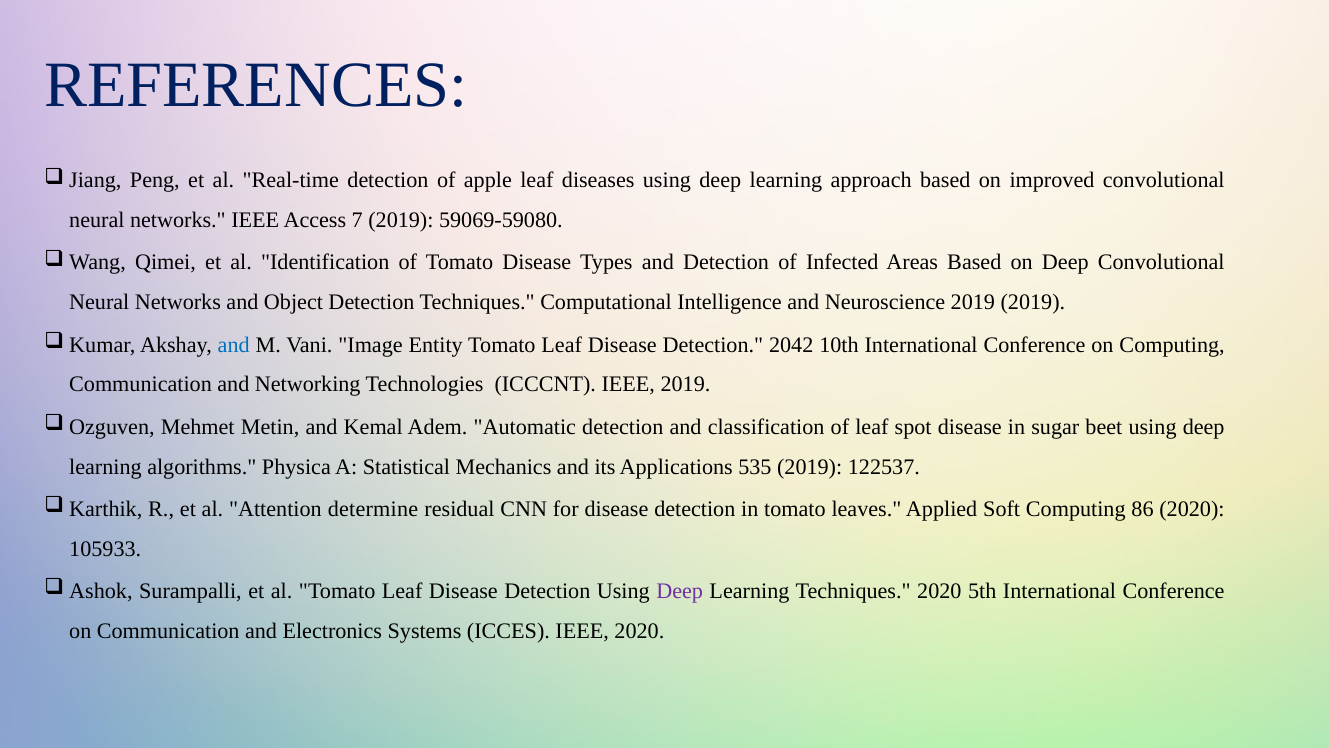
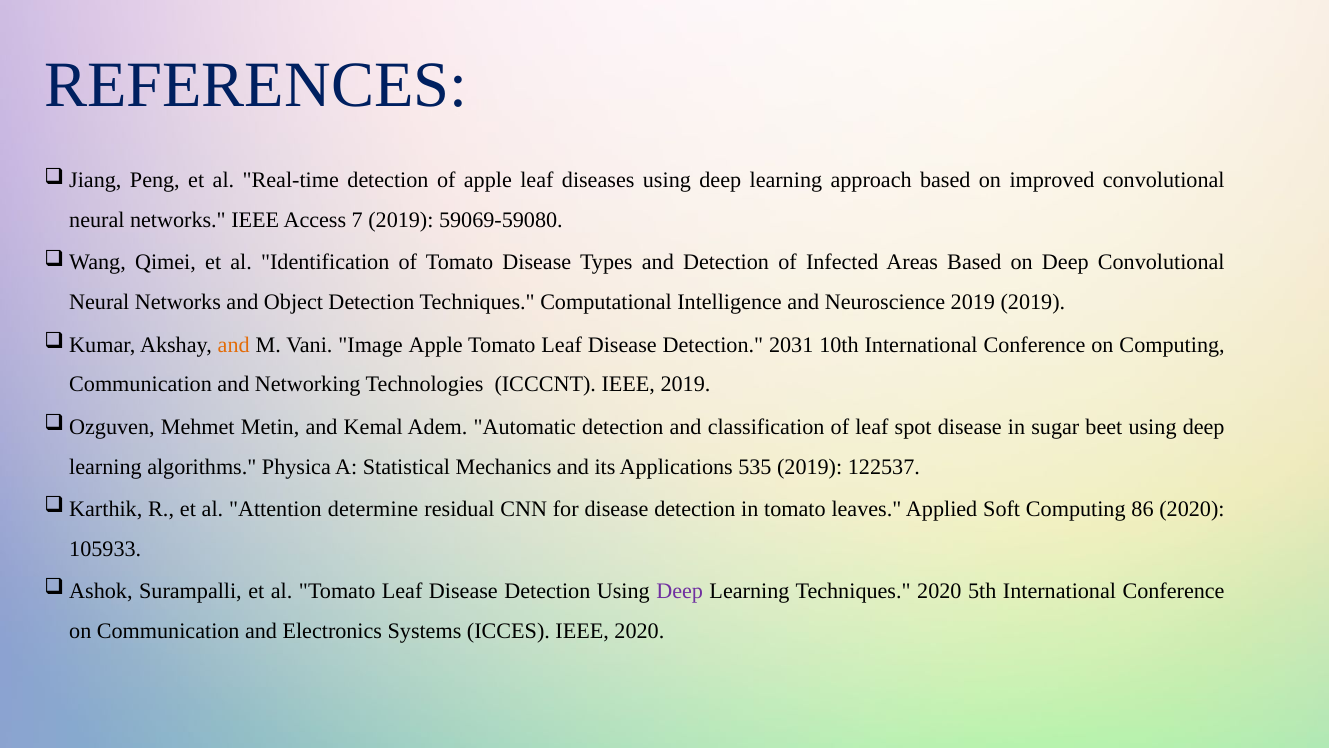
and colour: blue -> orange (234, 345)
Image Entity: Entity -> Apple (436, 345)
2042: 2042 -> 2031 (791, 345)
